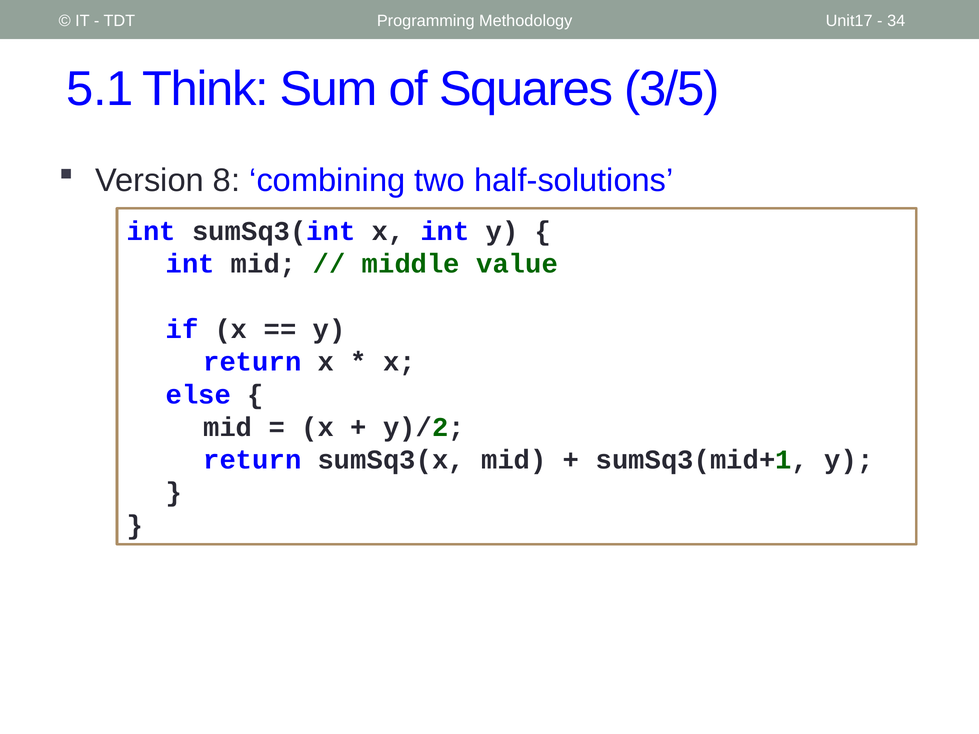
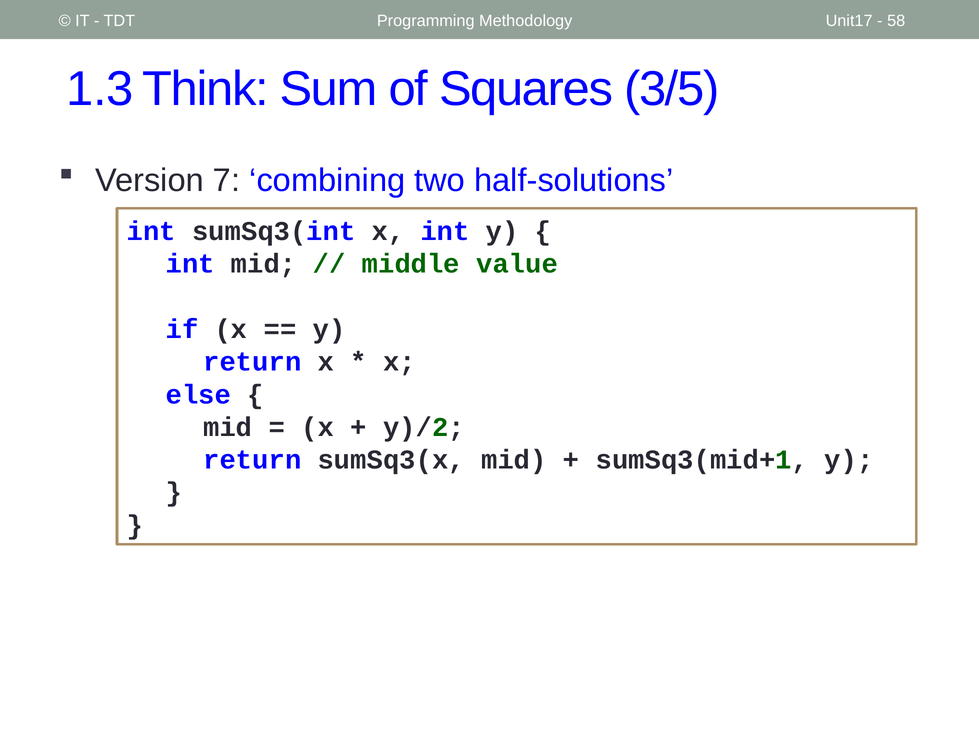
34: 34 -> 58 (896, 21)
5.1: 5.1 -> 1.3 (100, 89)
8: 8 -> 7 (227, 181)
